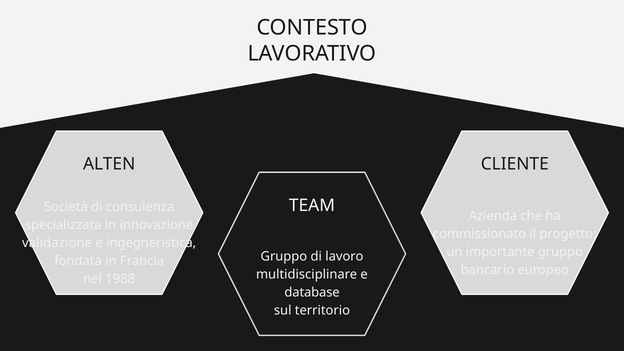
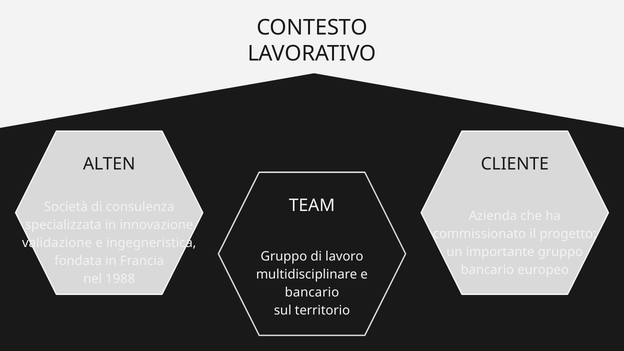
database: database -> bancario (312, 292)
